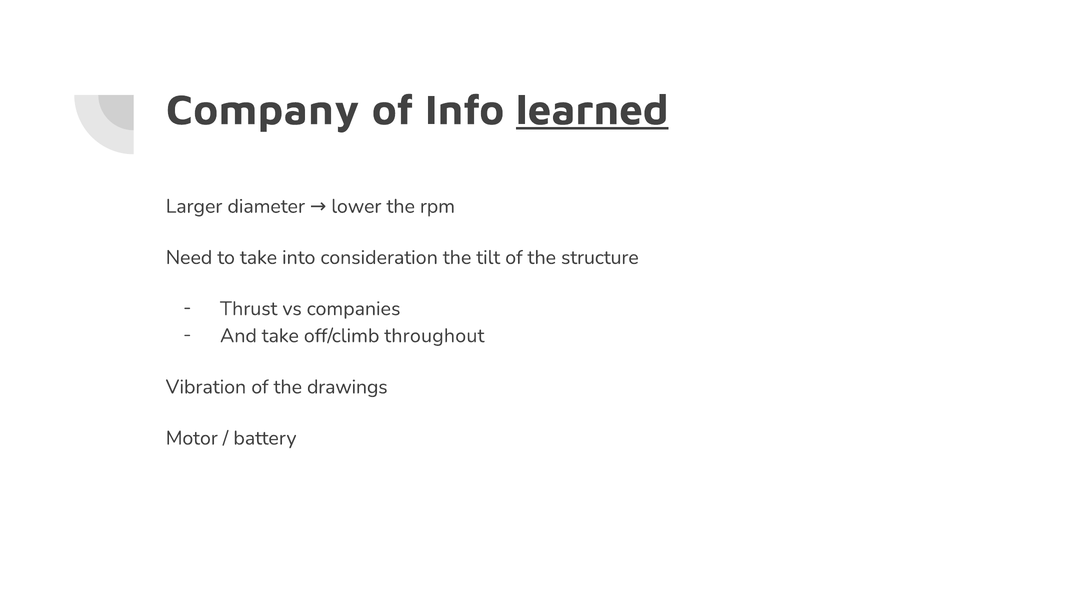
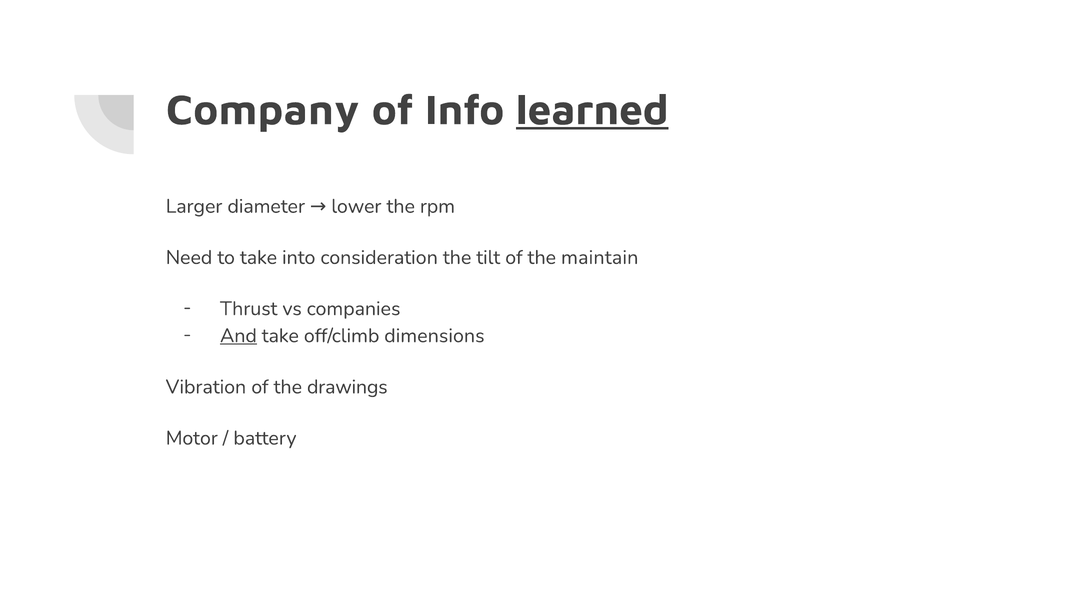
structure: structure -> maintain (600, 257)
And underline: none -> present (238, 336)
throughout: throughout -> dimensions (434, 336)
